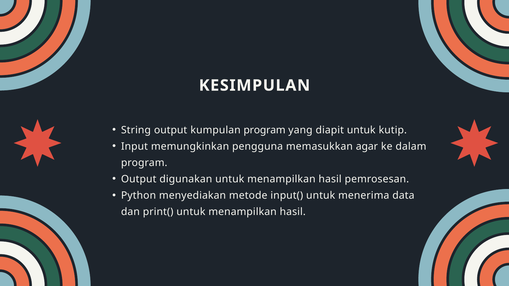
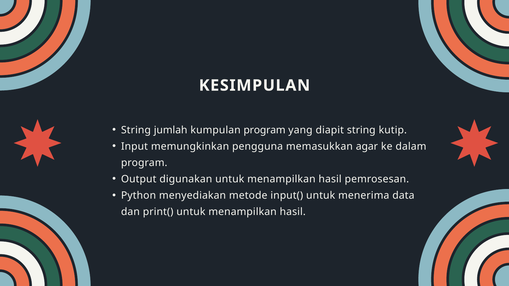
String output: output -> jumlah (171, 130)
diapit untuk: untuk -> string (361, 130)
